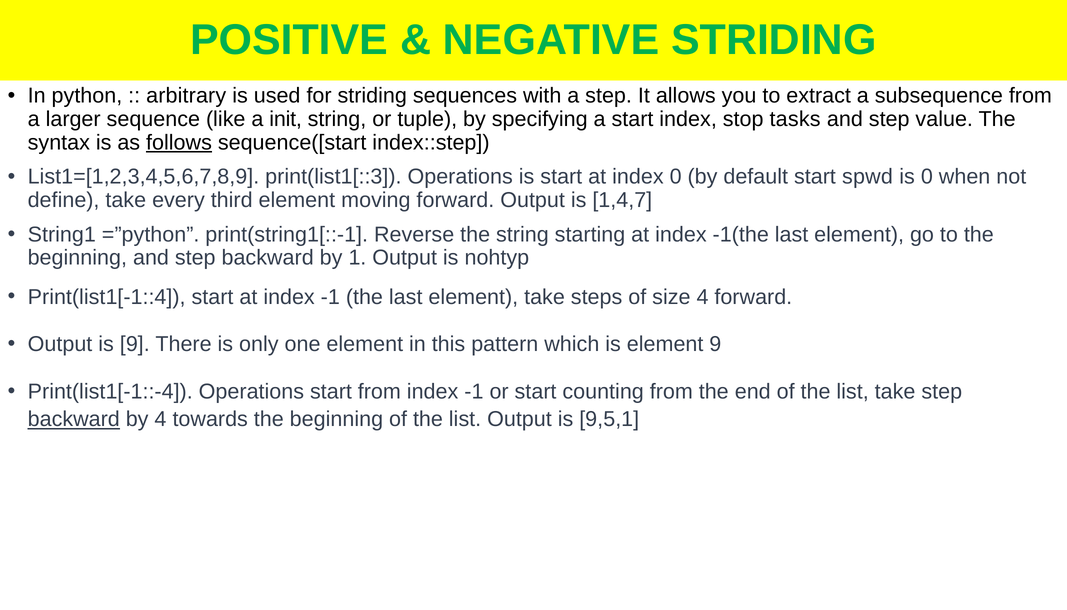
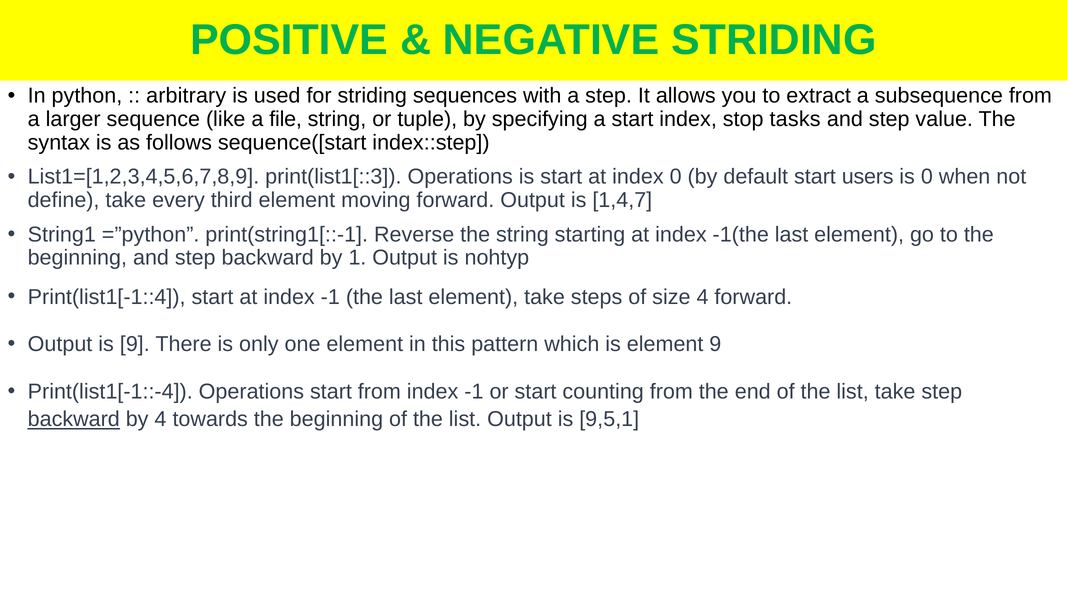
init: init -> file (286, 119)
follows underline: present -> none (179, 142)
spwd: spwd -> users (868, 177)
